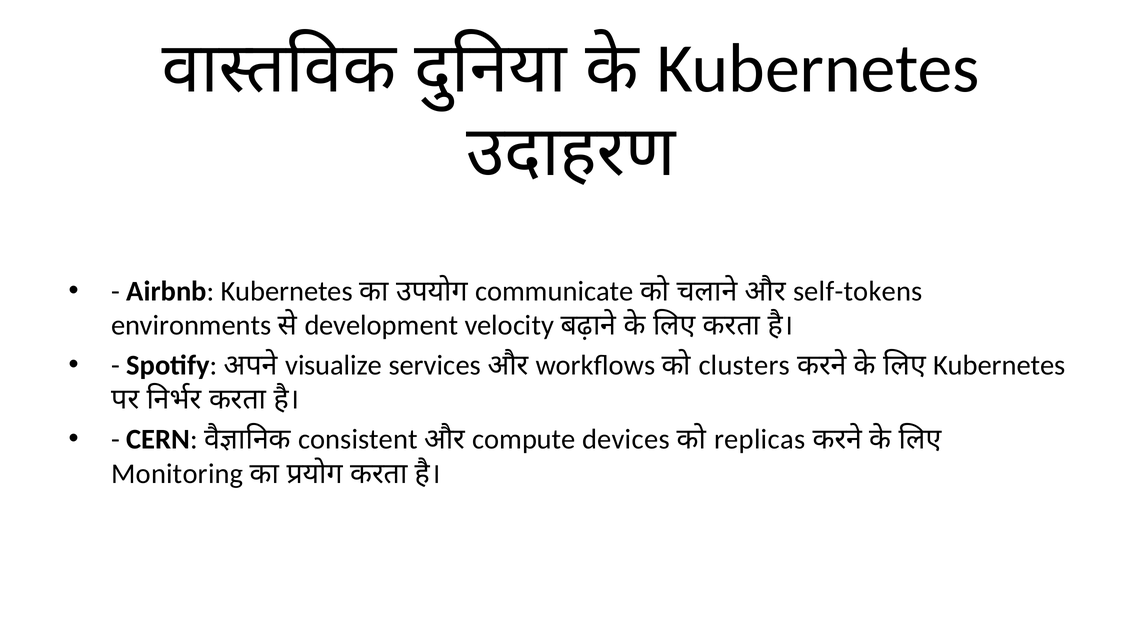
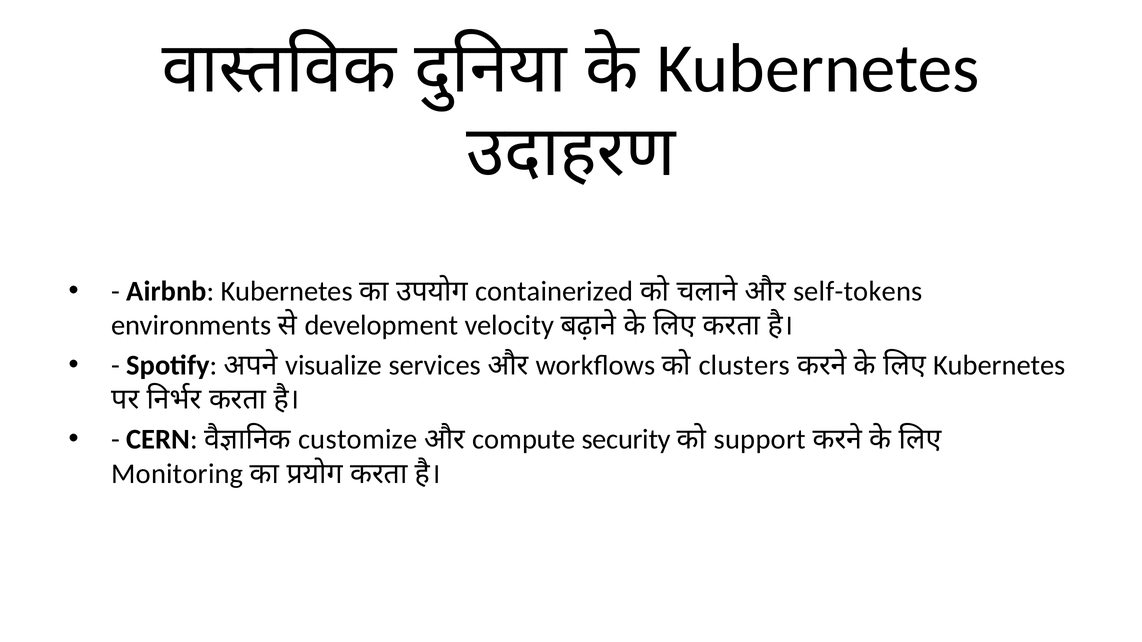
communicate: communicate -> containerized (554, 291)
consistent: consistent -> customize (358, 440)
devices: devices -> security (626, 440)
replicas: replicas -> support (760, 440)
